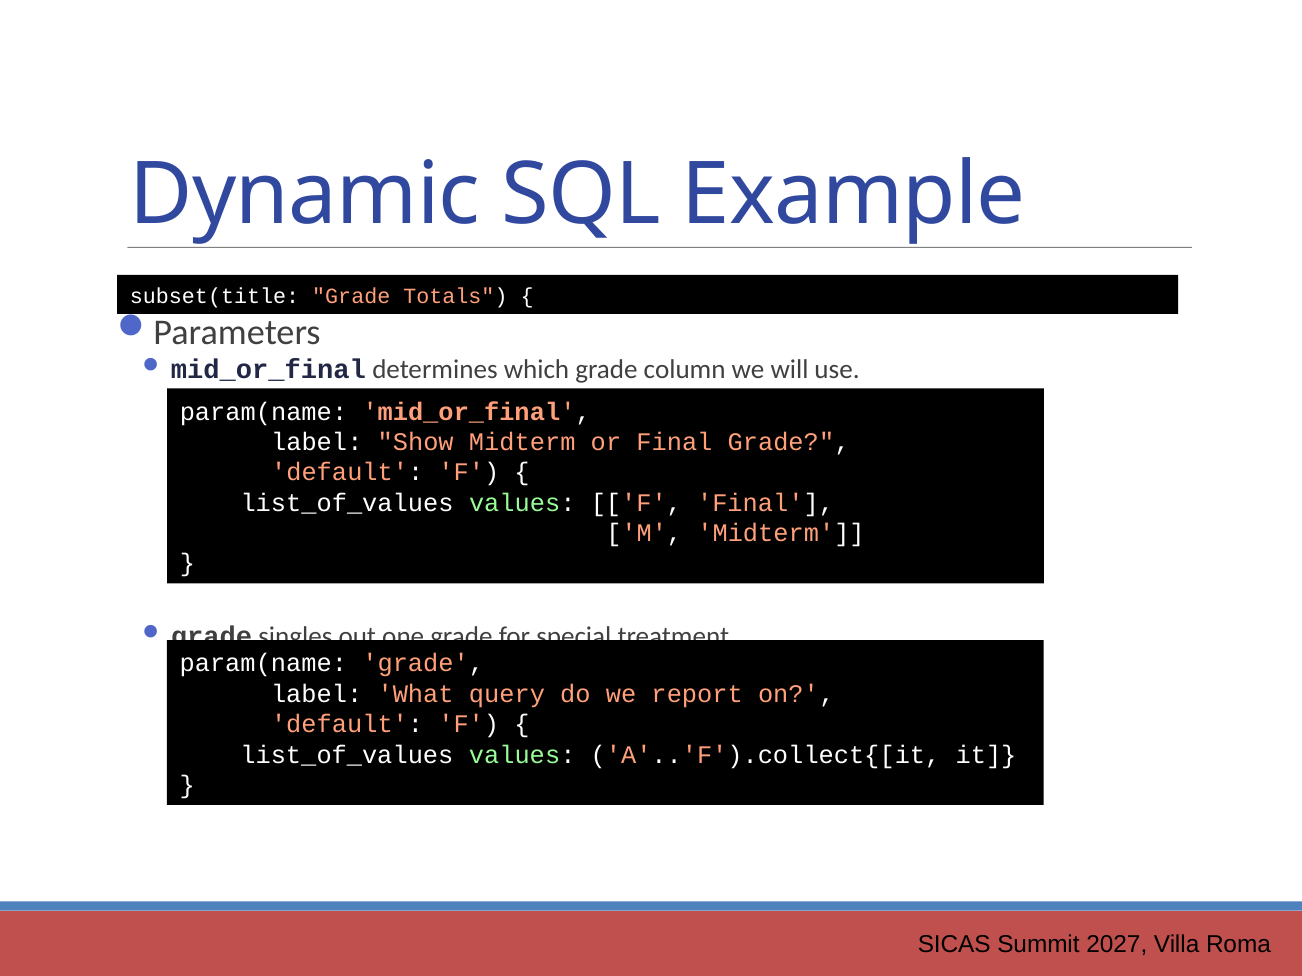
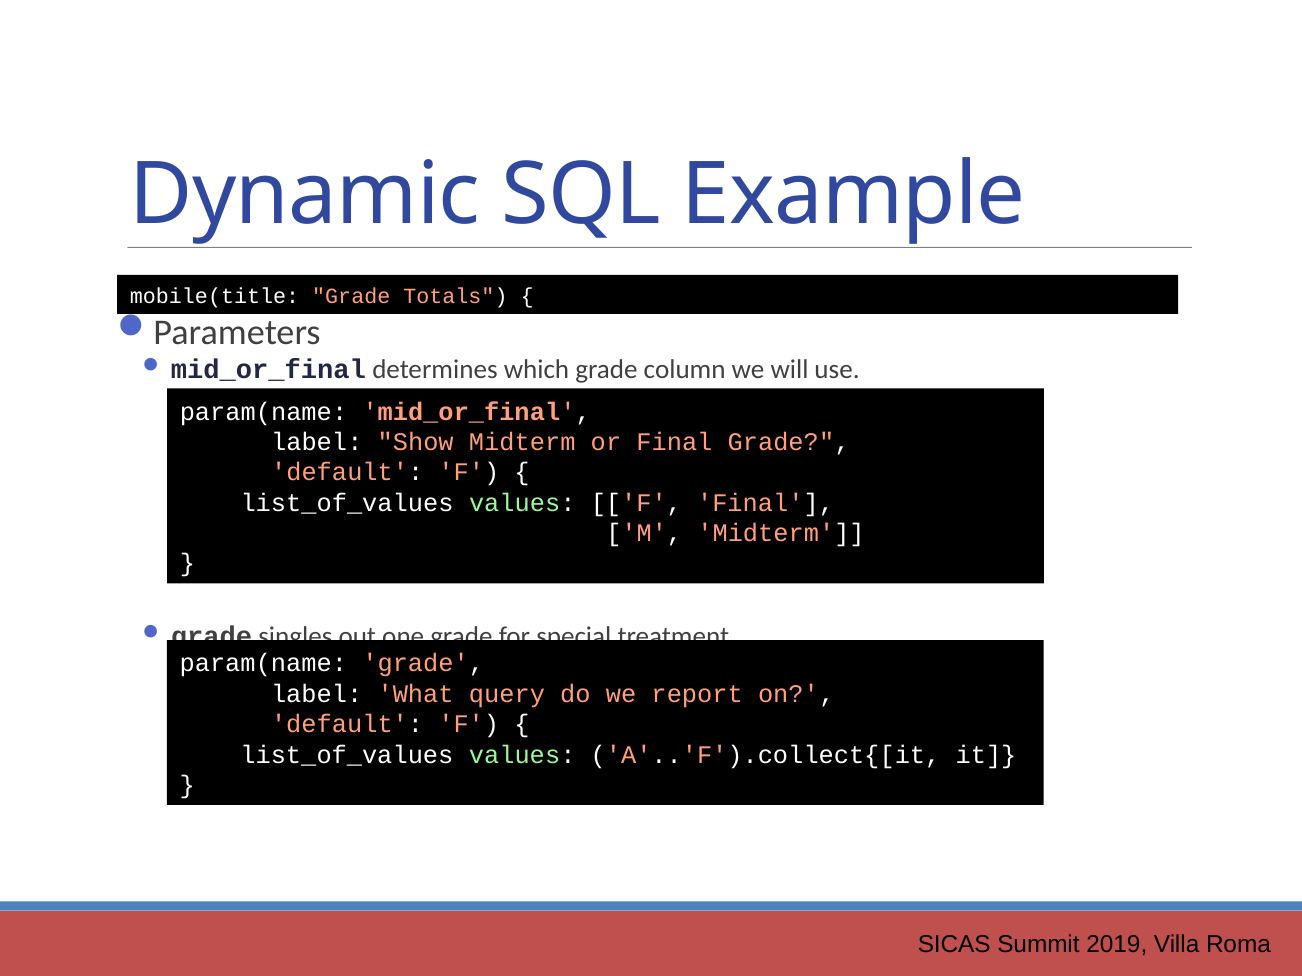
subset(title: subset(title -> mobile(title (215, 296)
2027: 2027 -> 2019 (1117, 945)
